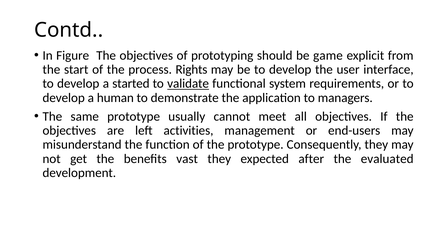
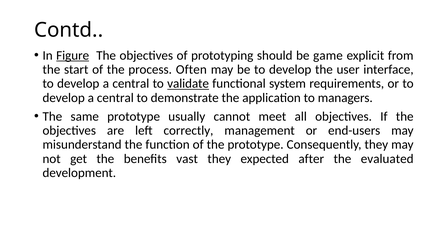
Figure underline: none -> present (73, 55)
Rights: Rights -> Often (191, 70)
started: started -> central (131, 84)
human: human -> central (115, 98)
activities: activities -> correctly (188, 131)
